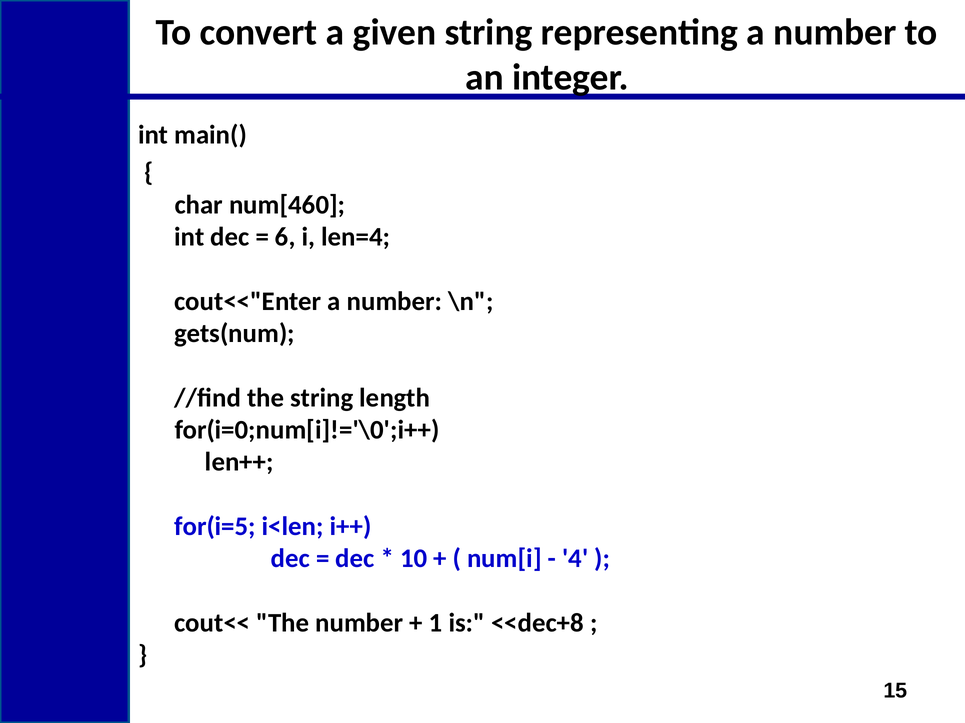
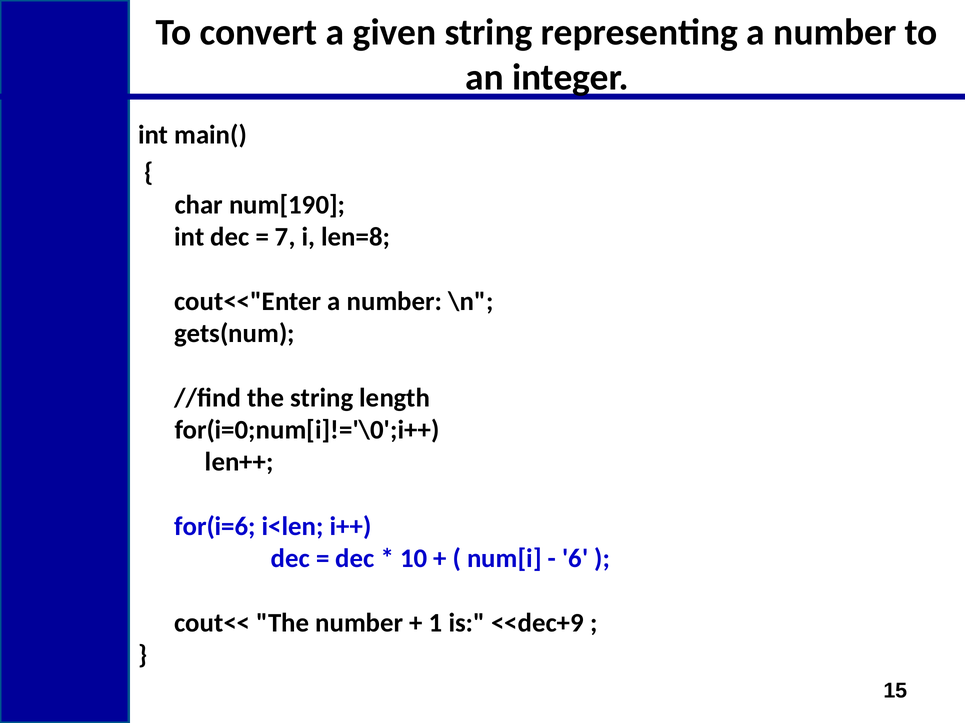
num[460: num[460 -> num[190 (287, 205)
6: 6 -> 7 (285, 237)
len=4: len=4 -> len=8 (356, 237)
for(i=5: for(i=5 -> for(i=6 (215, 527)
4: 4 -> 6 (575, 559)
<<dec+8: <<dec+8 -> <<dec+9 (537, 623)
